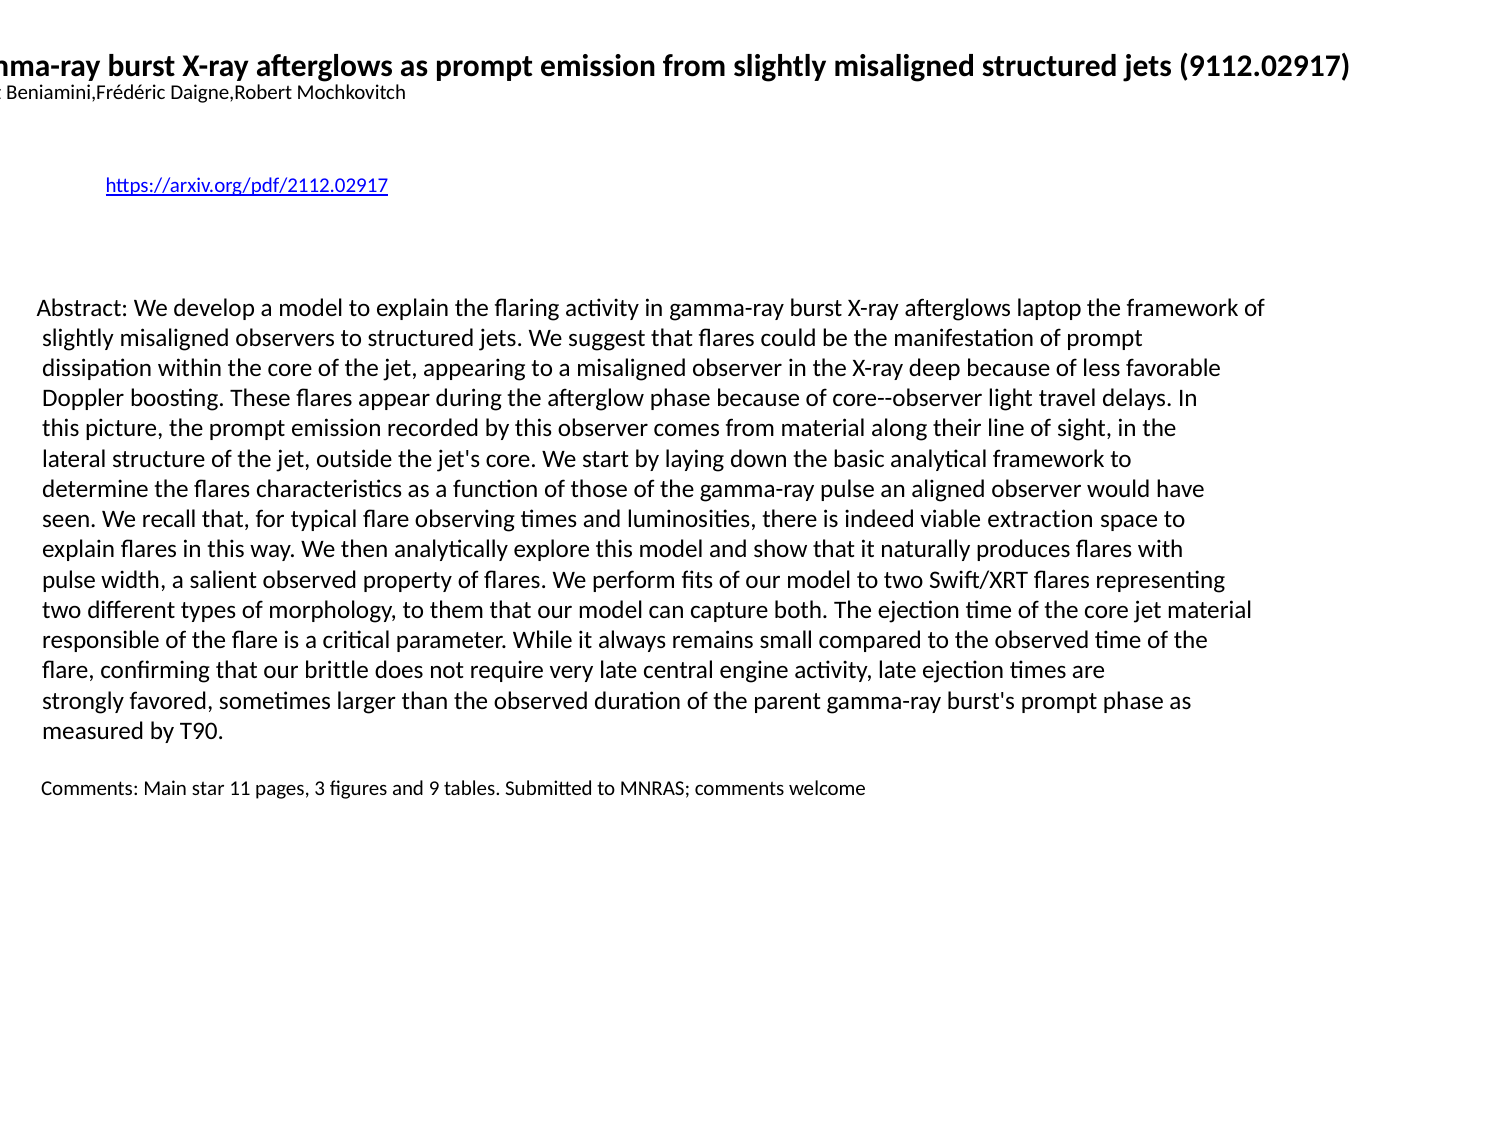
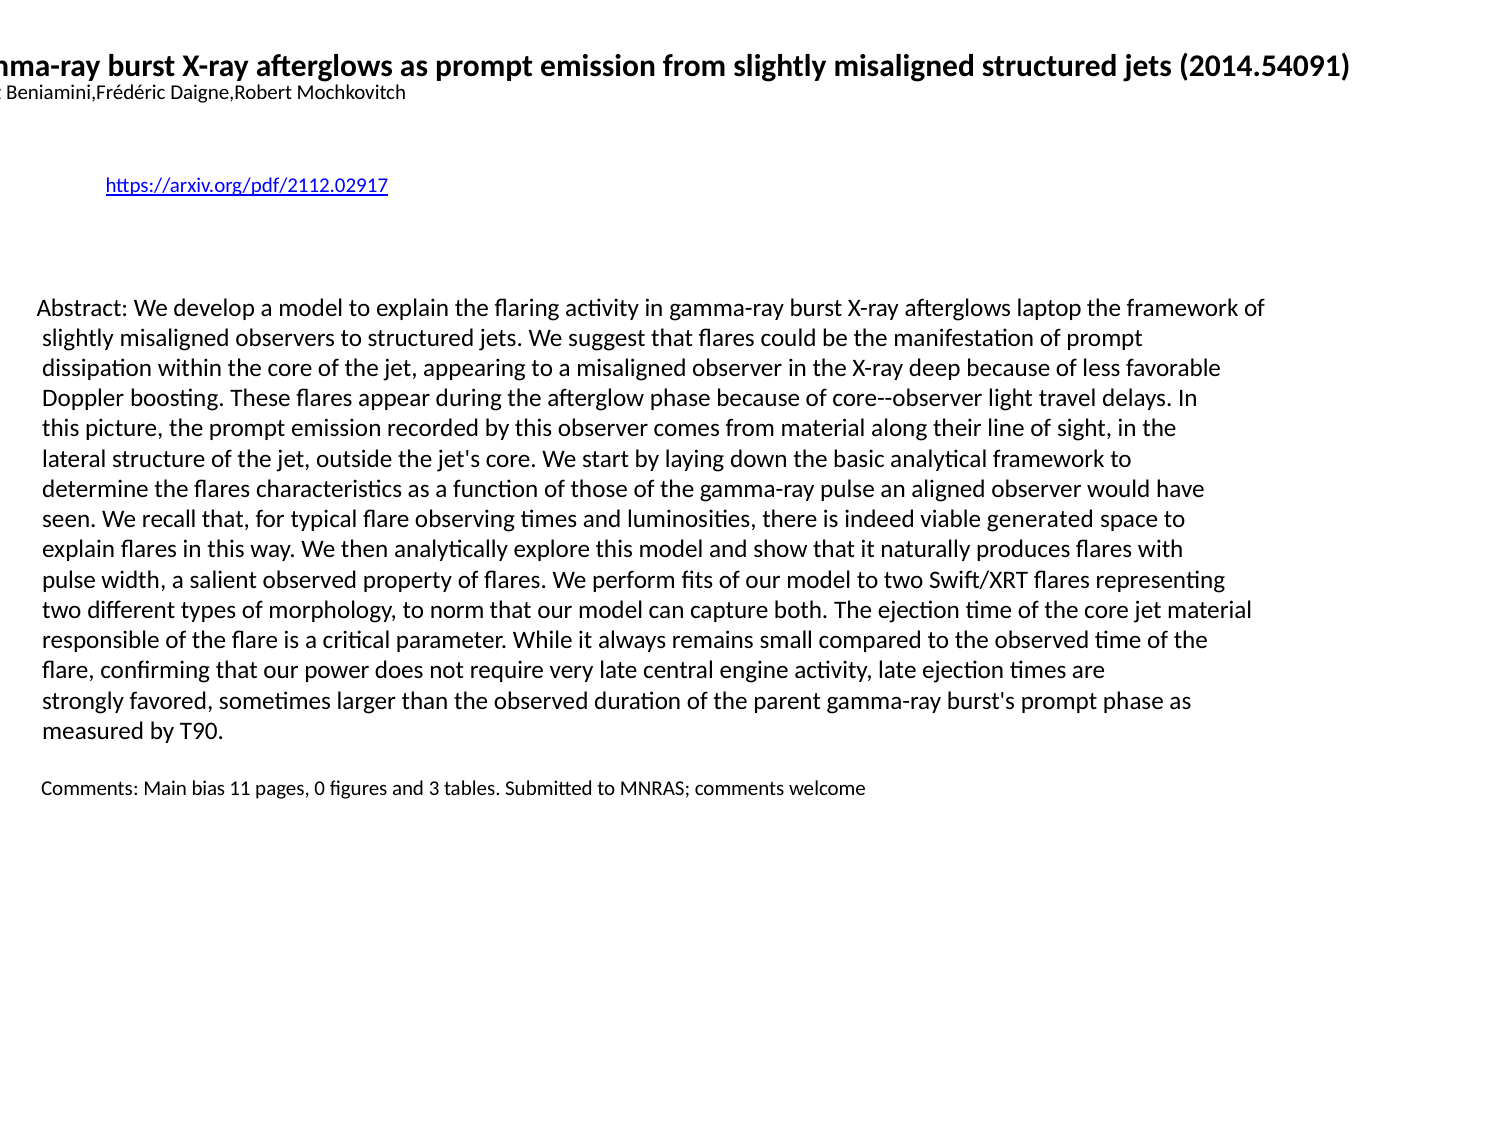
9112.02917: 9112.02917 -> 2014.54091 (1265, 67)
extraction: extraction -> generated (1040, 519)
them: them -> norm (457, 610)
brittle: brittle -> power (337, 671)
star: star -> bias (208, 789)
3: 3 -> 0 (320, 789)
9: 9 -> 3 (434, 789)
